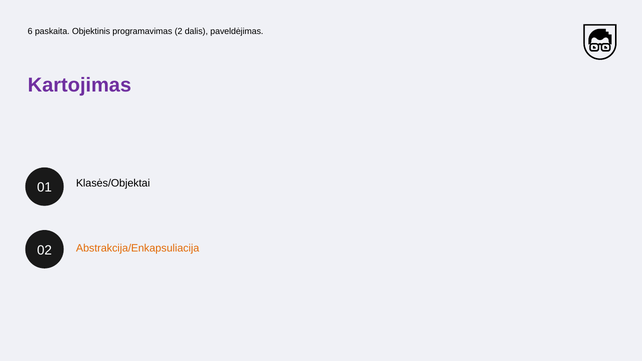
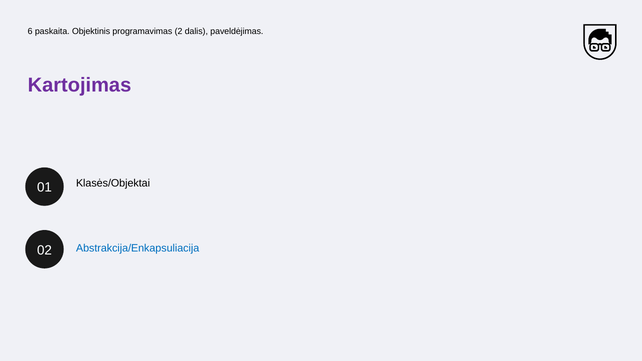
Abstrakcija/Enkapsuliacija colour: orange -> blue (138, 248)
